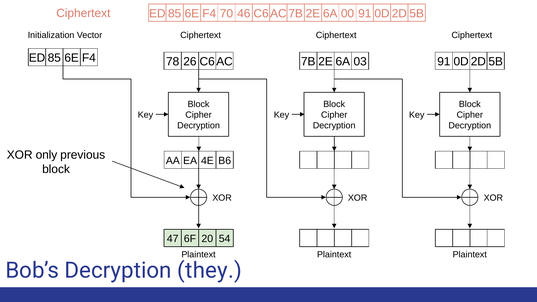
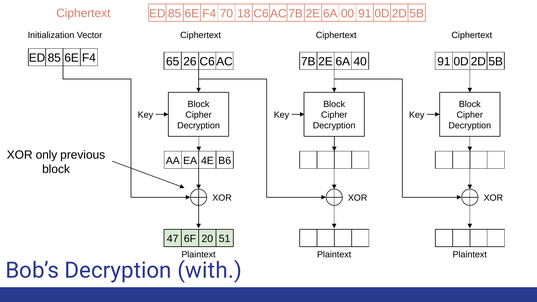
46: 46 -> 18 (244, 13)
78: 78 -> 65 (173, 62)
03: 03 -> 40 (360, 62)
54: 54 -> 51 (225, 239)
they: they -> with (210, 271)
